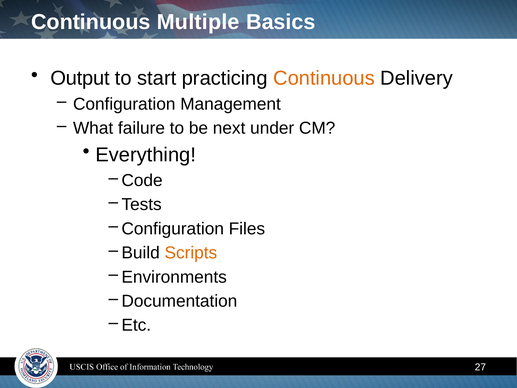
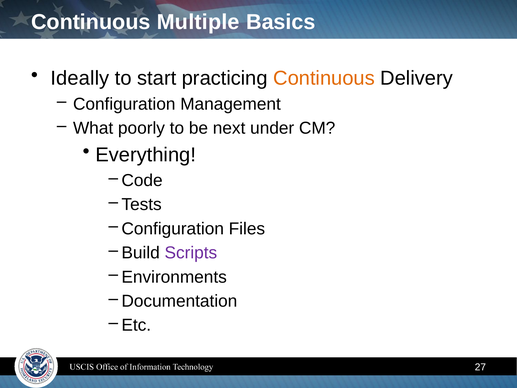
Output: Output -> Ideally (80, 78)
failure: failure -> poorly (141, 128)
Scripts colour: orange -> purple (191, 253)
